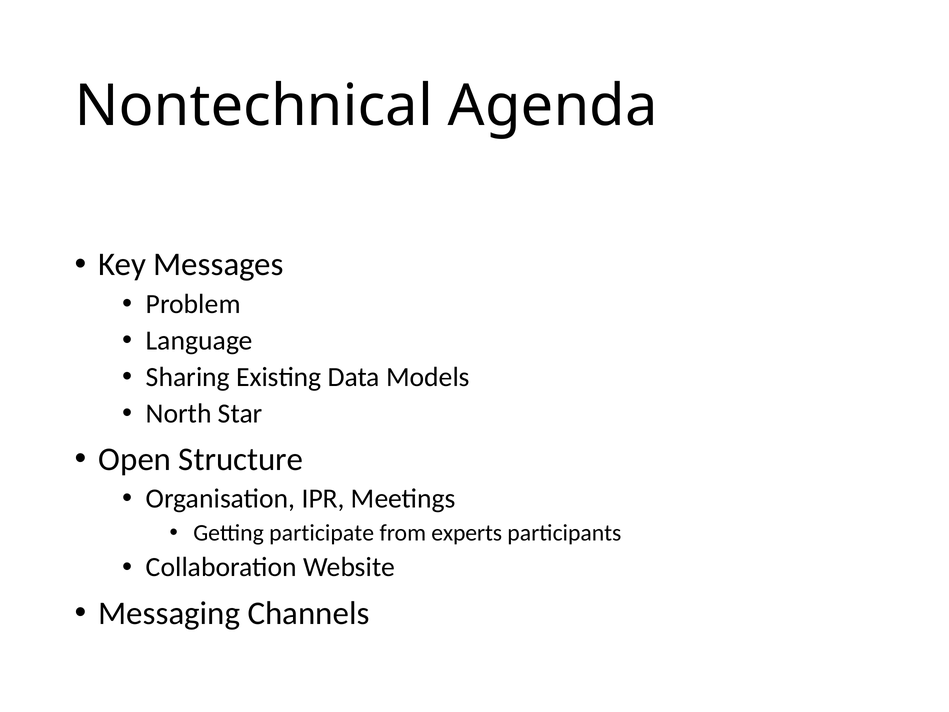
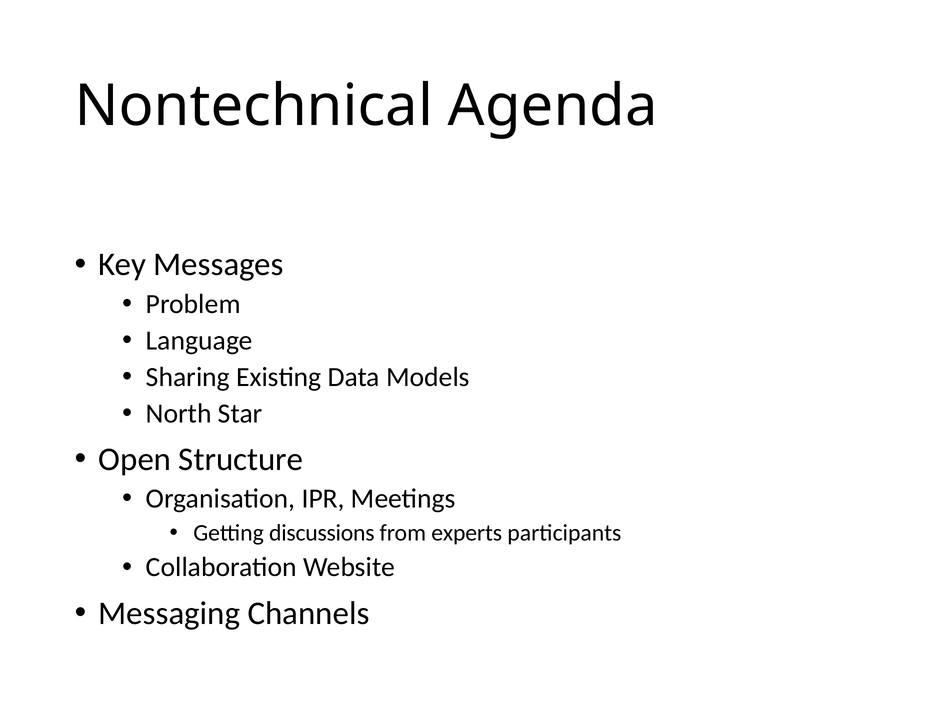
participate: participate -> discussions (322, 533)
